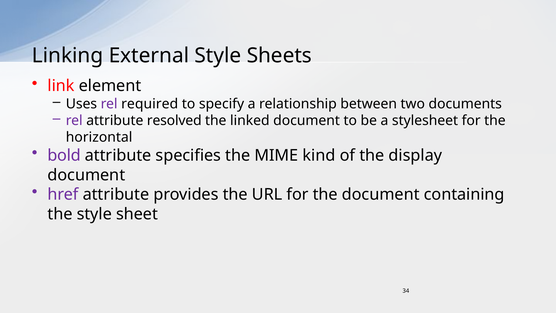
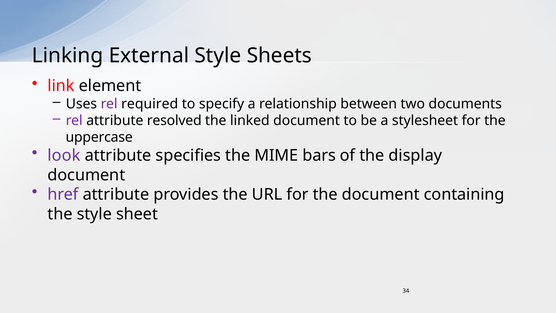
horizontal: horizontal -> uppercase (99, 137)
bold: bold -> look (64, 155)
kind: kind -> bars (319, 155)
